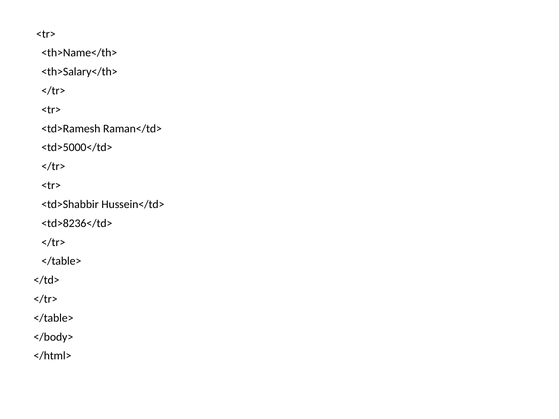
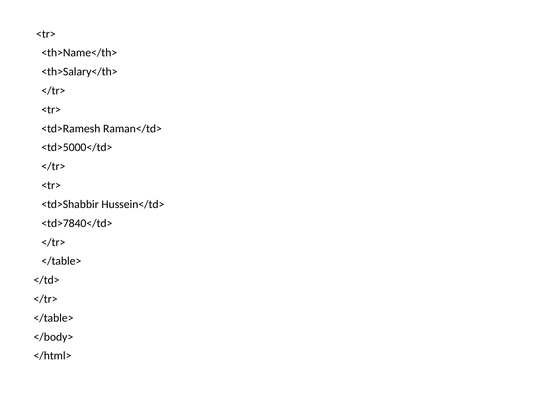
<td>8236</td>: <td>8236</td> -> <td>7840</td> (77, 223)
